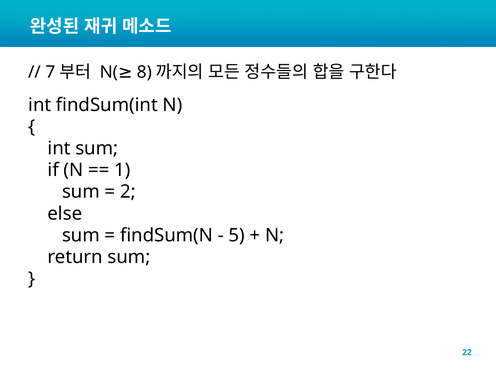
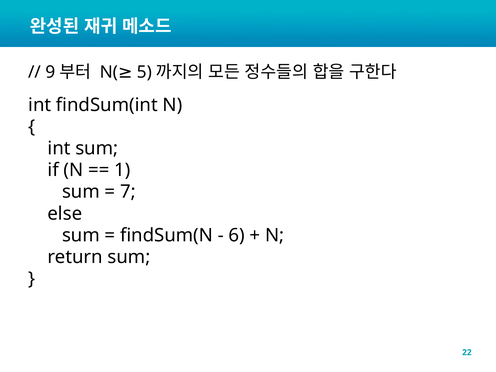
7: 7 -> 9 (50, 72)
8: 8 -> 5 (144, 72)
2: 2 -> 7 (128, 192)
5: 5 -> 6 (237, 235)
